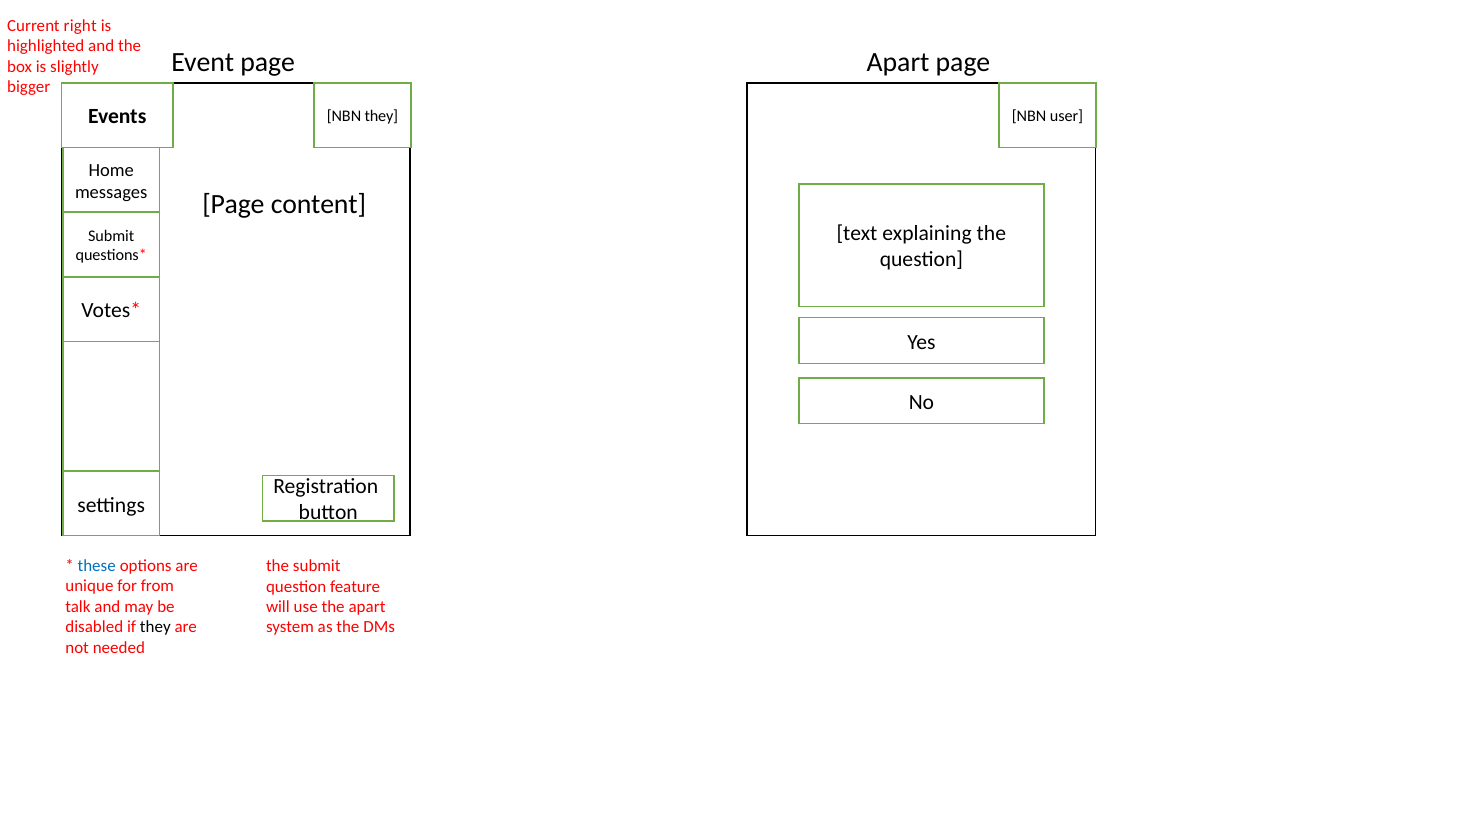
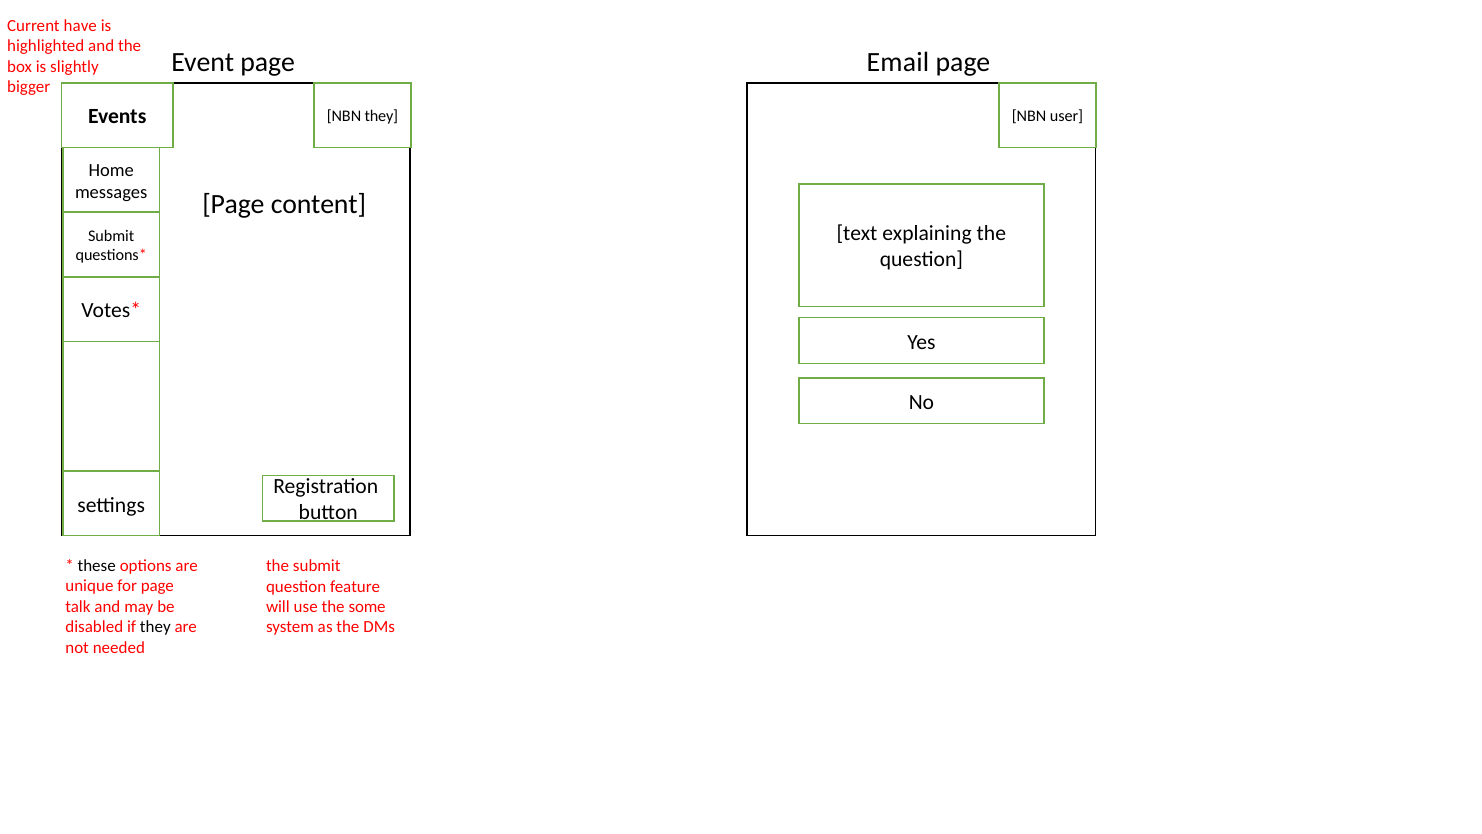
right: right -> have (80, 26)
Apart: Apart -> Email (898, 62)
these colour: blue -> black (97, 566)
for from: from -> page (157, 586)
the apart: apart -> some (367, 607)
